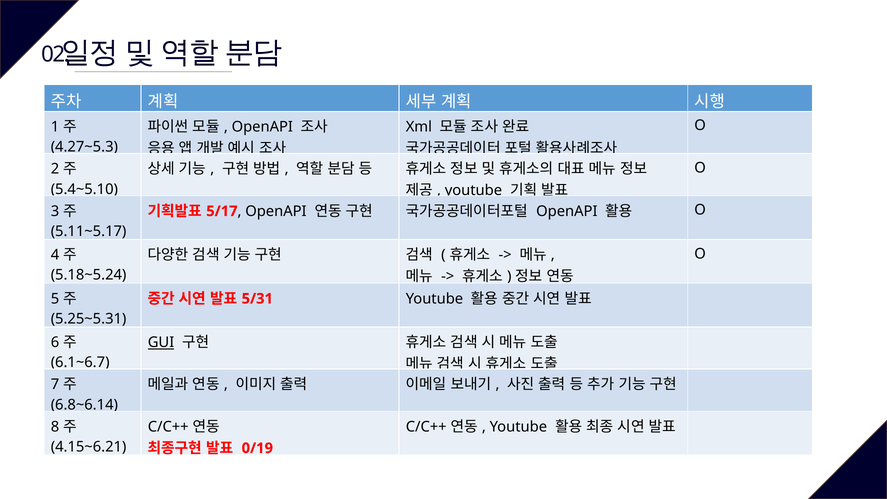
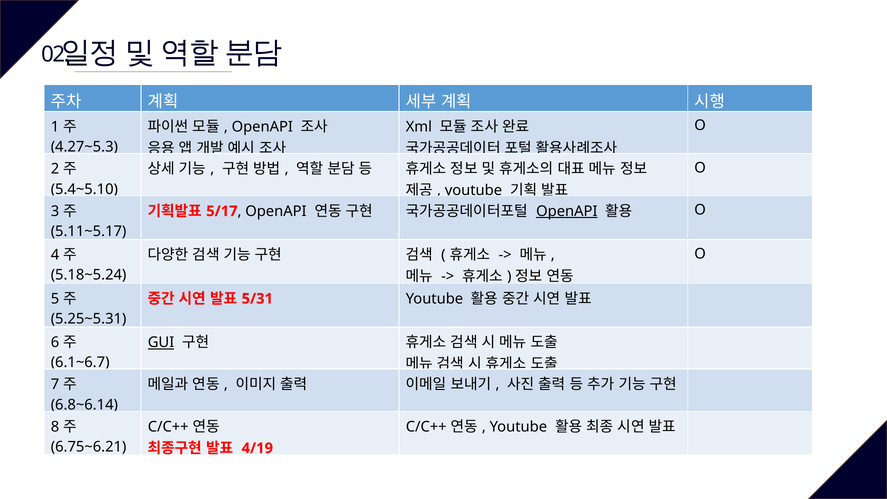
OpenAPI underline: none -> present (567, 211)
0/19: 0/19 -> 4/19 (257, 448)
4.15~6.21: 4.15~6.21 -> 6.75~6.21 (89, 447)
